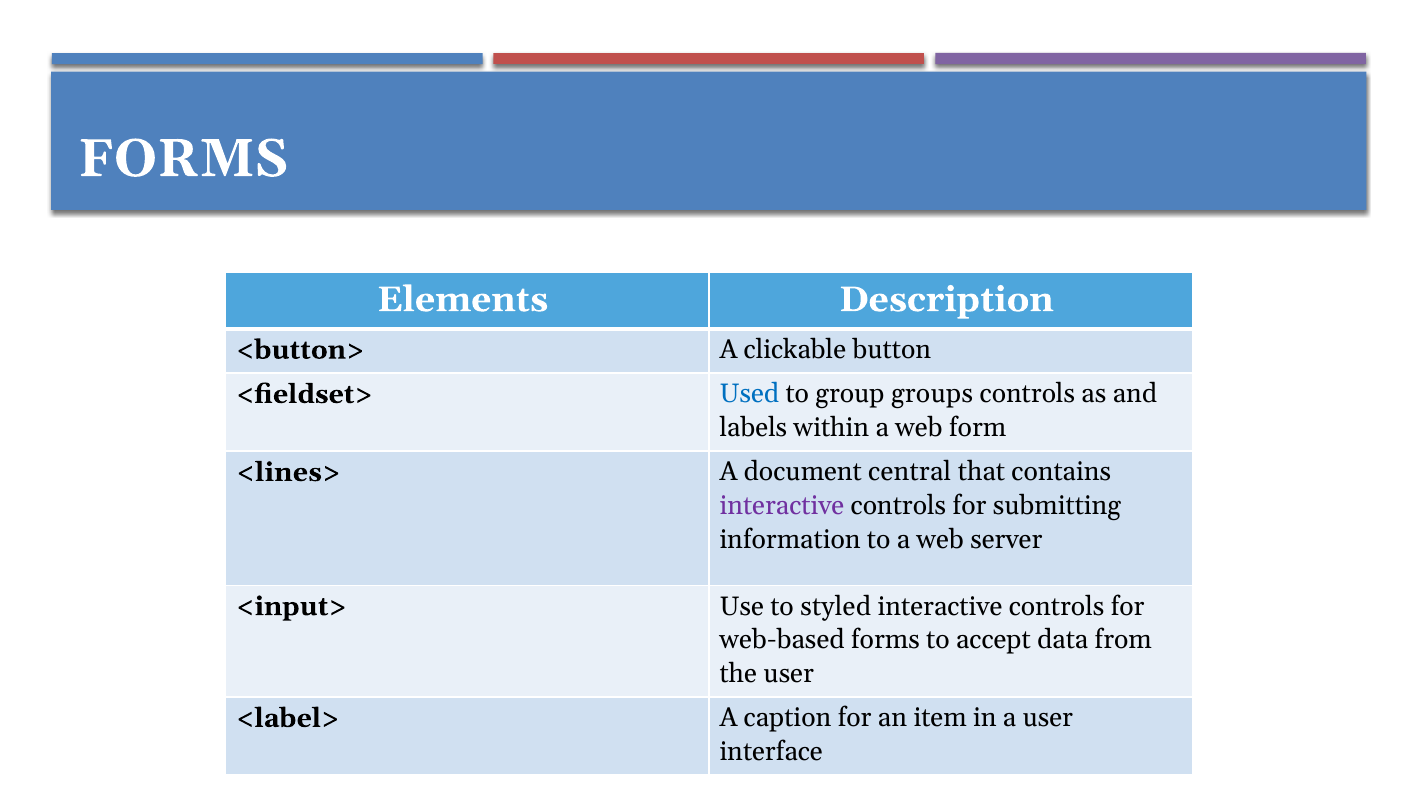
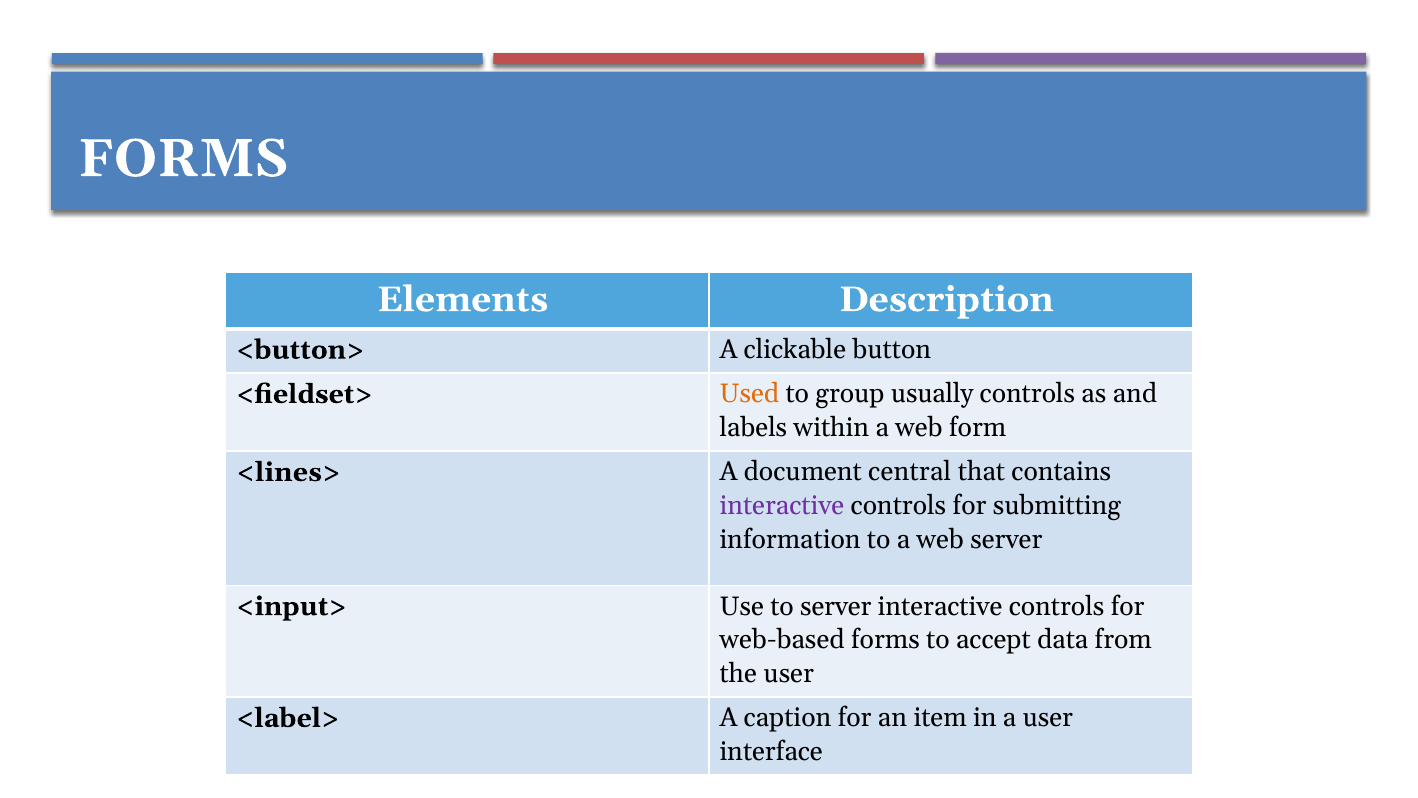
Used colour: blue -> orange (749, 394)
groups: groups -> usually (932, 394)
to styled: styled -> server (836, 606)
